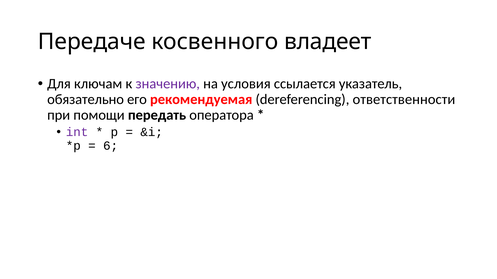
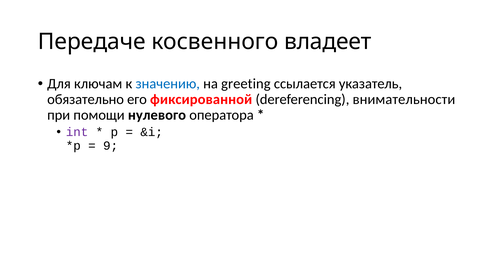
значению colour: purple -> blue (168, 84)
условия: условия -> greeting (246, 84)
рекомендуемая: рекомендуемая -> фиксированной (201, 100)
ответственности: ответственности -> внимательности (404, 100)
передать: передать -> нулевого (157, 115)
6: 6 -> 9 (111, 146)
